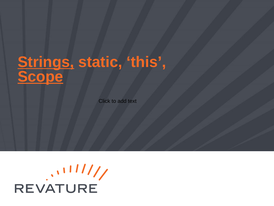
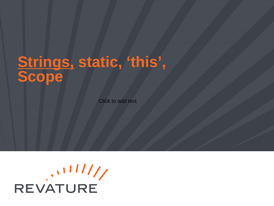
Scope underline: present -> none (40, 77)
